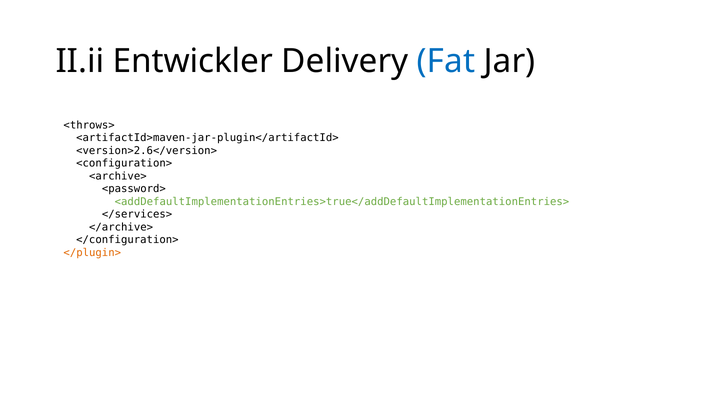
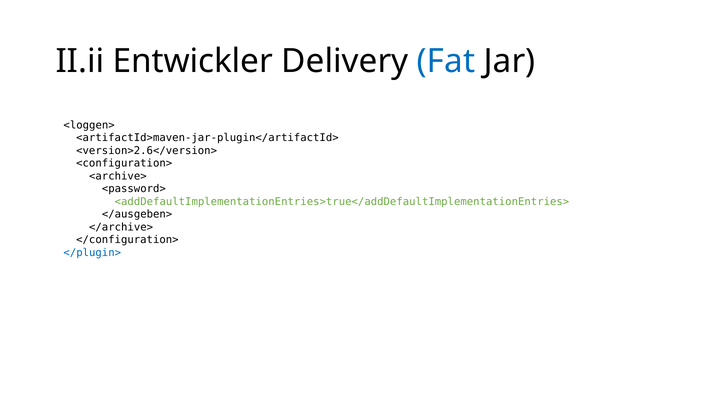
<throws>: <throws> -> <loggen> (89, 125)
</services>: </services> -> </ausgeben> (137, 214)
</plugin> colour: orange -> blue (92, 252)
